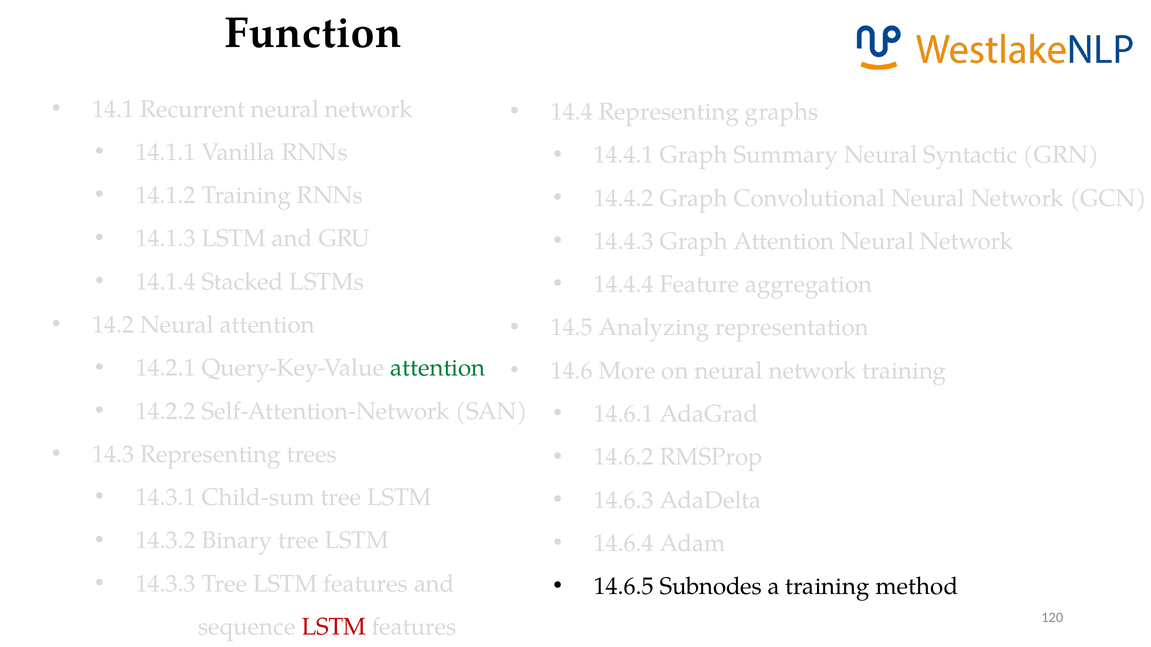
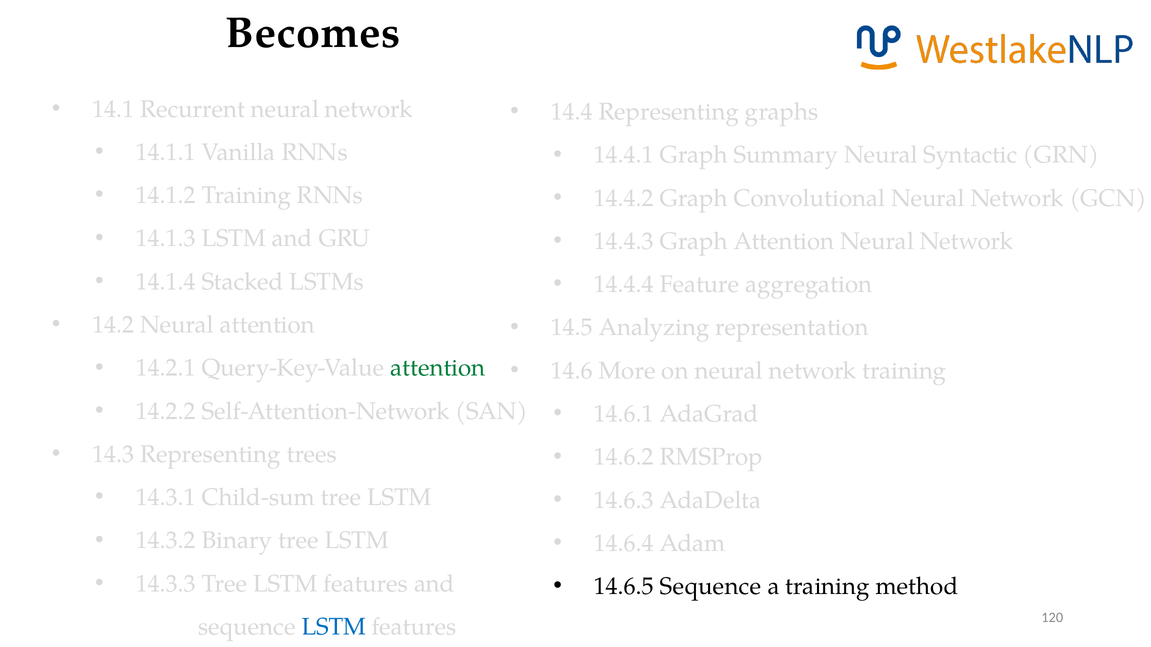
Function: Function -> Becomes (313, 33)
14.6.5 Subnodes: Subnodes -> Sequence (711, 587)
LSTM colour: red -> blue (334, 627)
